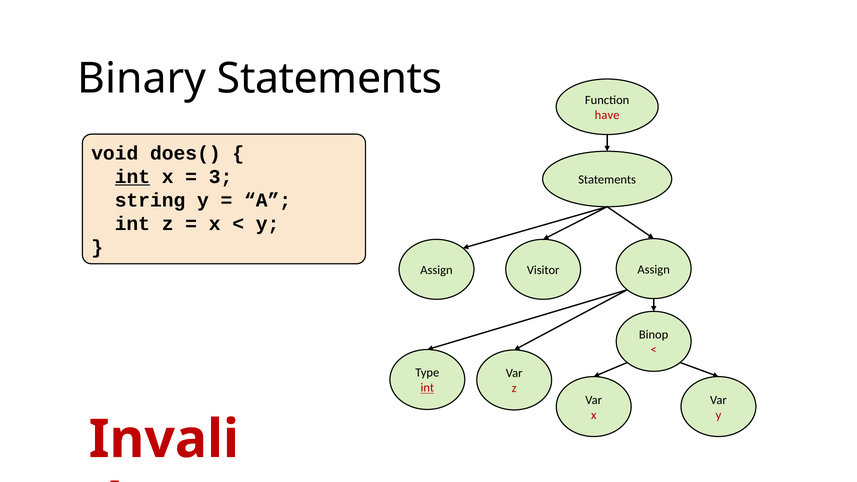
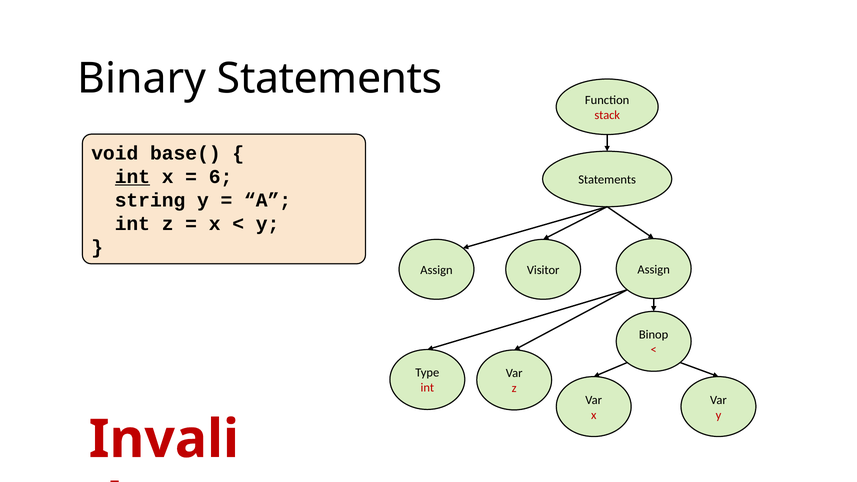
have: have -> stack (607, 115)
does(: does( -> base( (185, 153)
3: 3 -> 6 (221, 177)
int underline: present -> none (427, 388)
